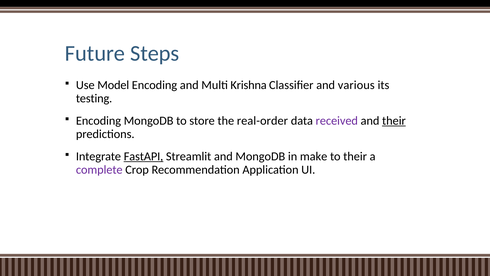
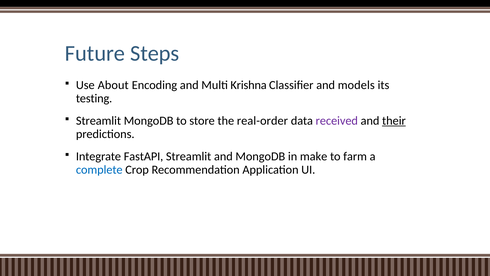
Model: Model -> About (113, 85)
various: various -> models (356, 85)
Encoding: Encoding -> Streamlit (98, 121)
FastAPI underline: present -> none (144, 156)
to their: their -> farm (355, 156)
complete colour: purple -> blue (99, 169)
